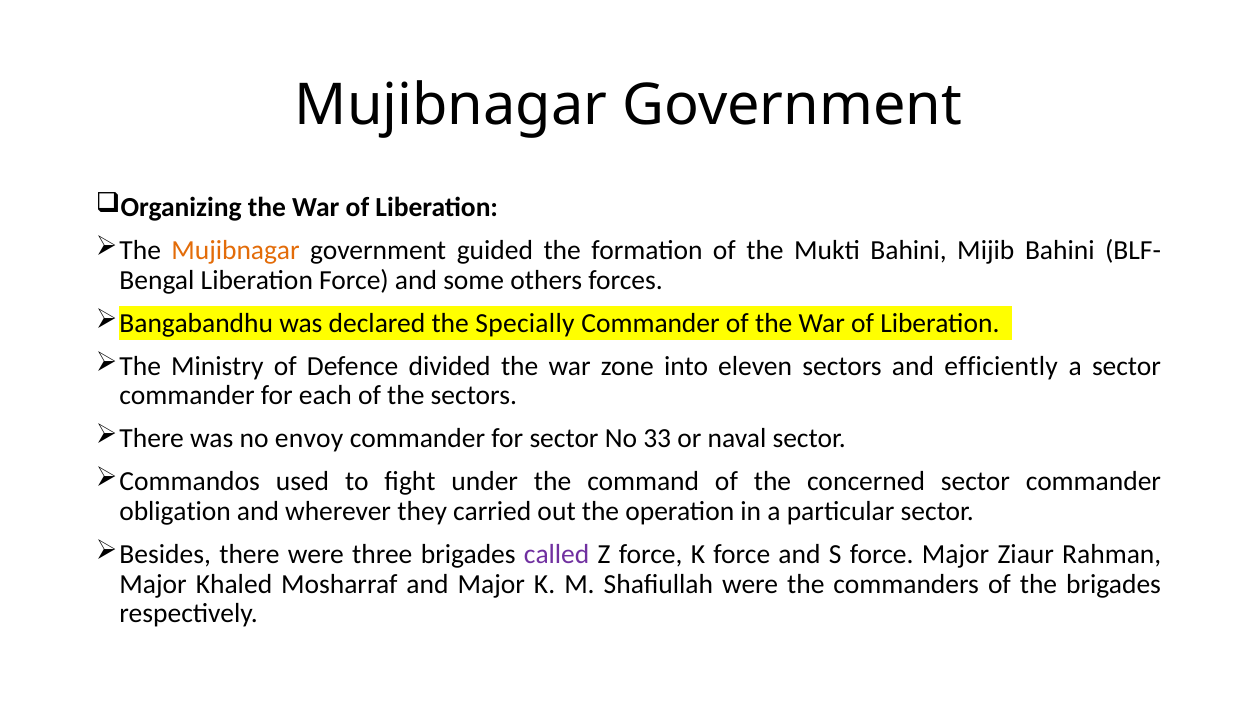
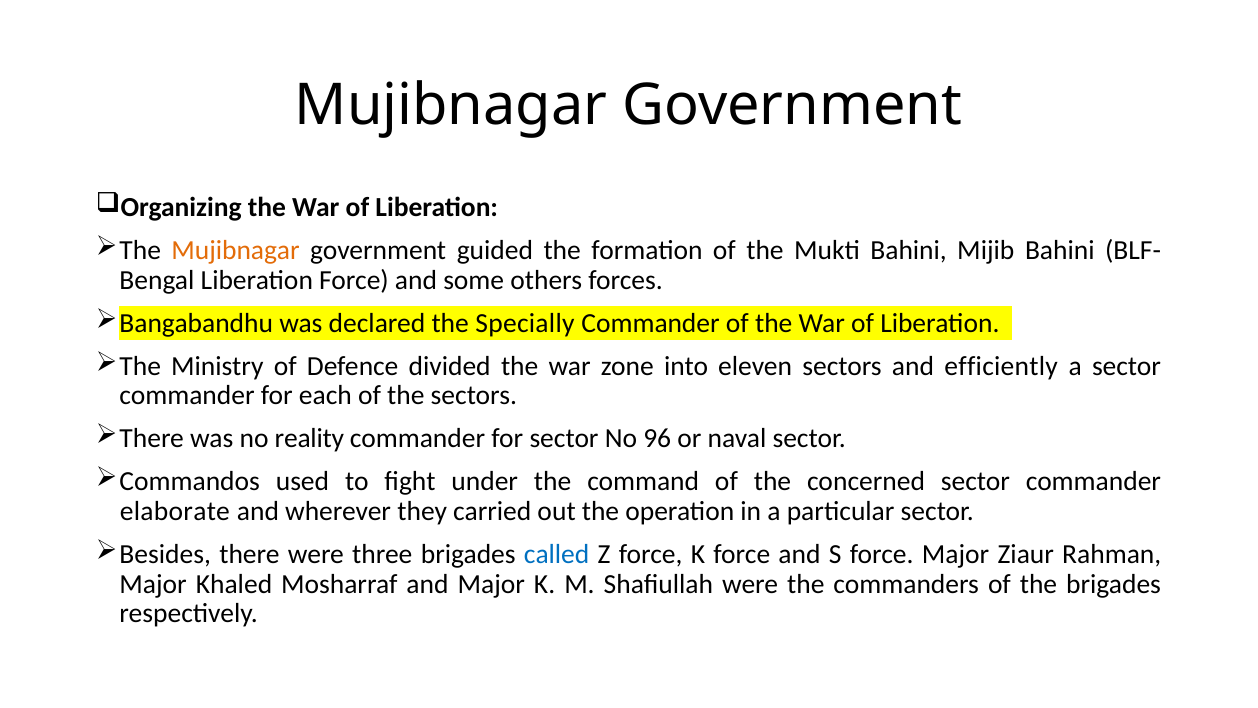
envoy: envoy -> reality (309, 439)
33: 33 -> 96 (657, 439)
obligation: obligation -> elaborate (175, 511)
called colour: purple -> blue (557, 554)
